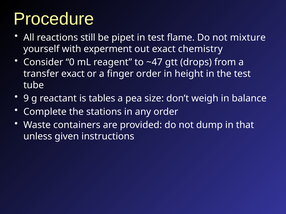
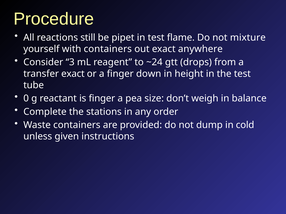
with experment: experment -> containers (108, 49)
chemistry: chemistry -> anywhere (200, 49)
0: 0 -> 3 (70, 62)
~47: ~47 -> ~24 (154, 62)
finger order: order -> down (149, 74)
9: 9 -> 0 (26, 99)
is tables: tables -> finger (102, 99)
that: that -> cold (245, 125)
